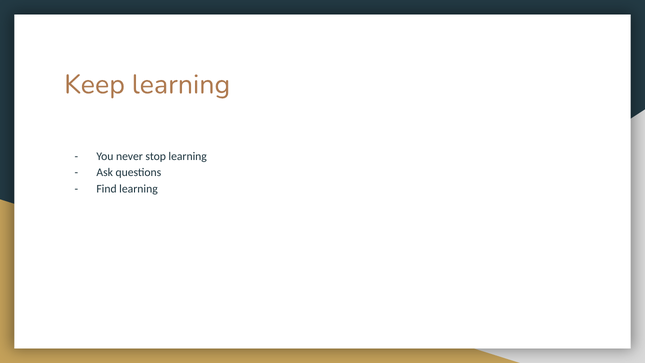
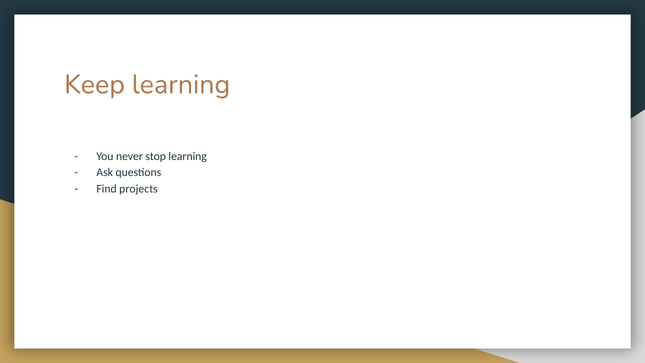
Find learning: learning -> projects (138, 189)
